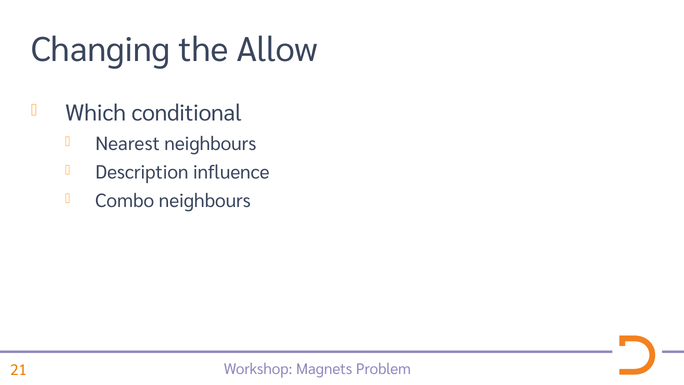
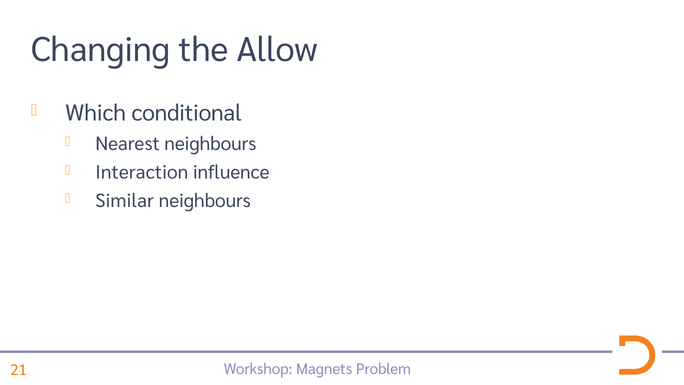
Description: Description -> Interaction (142, 172)
Combo: Combo -> Similar (125, 201)
